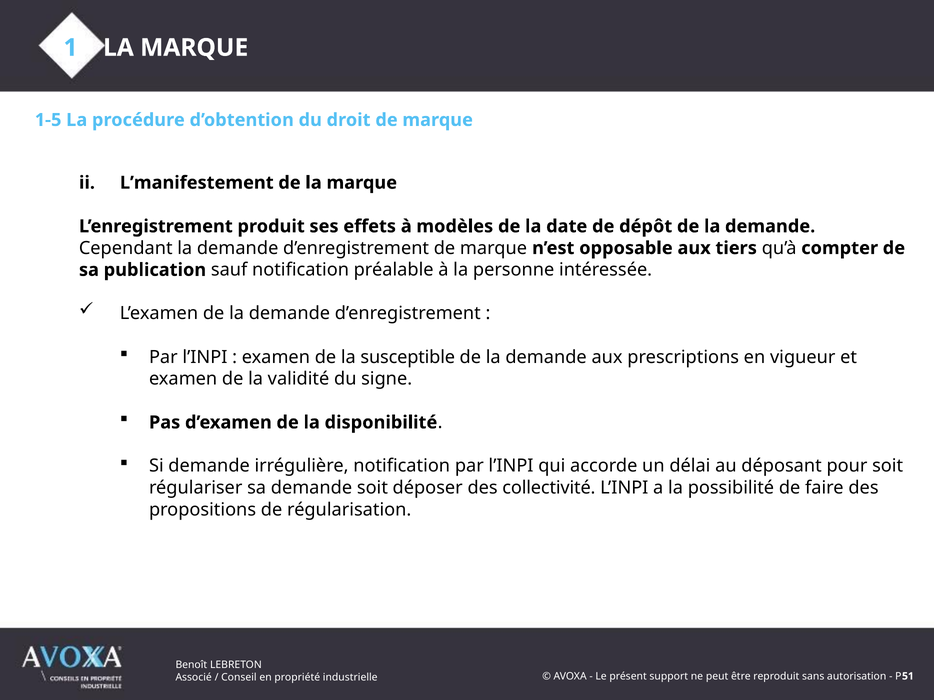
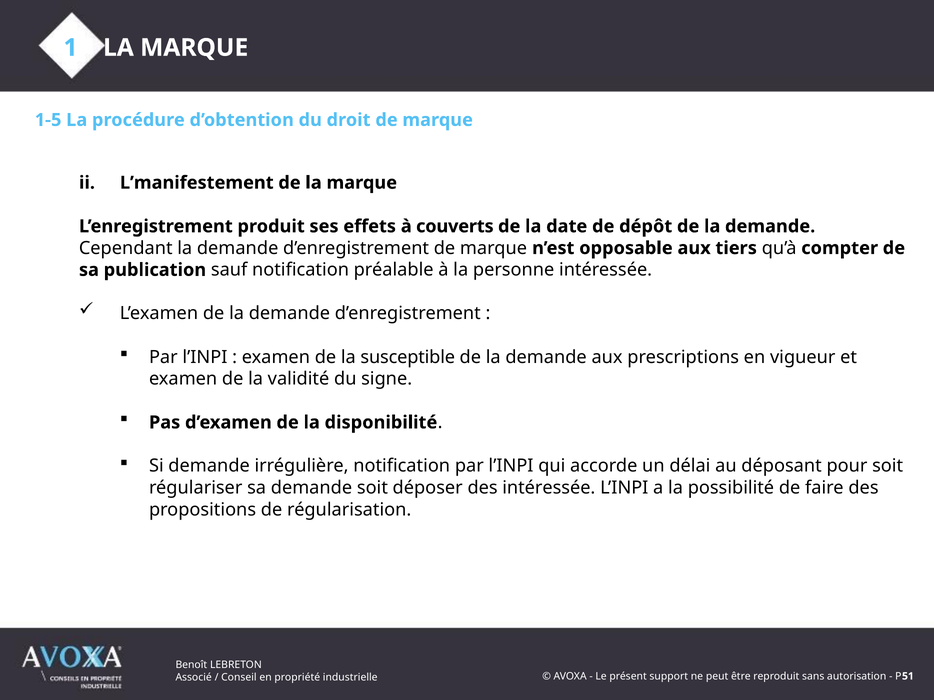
modèles: modèles -> couverts (455, 226)
des collectivité: collectivité -> intéressée (549, 488)
